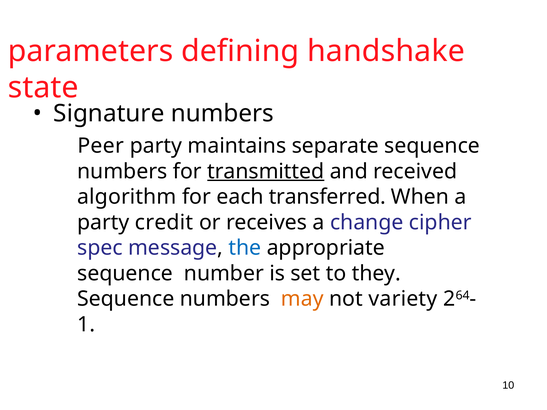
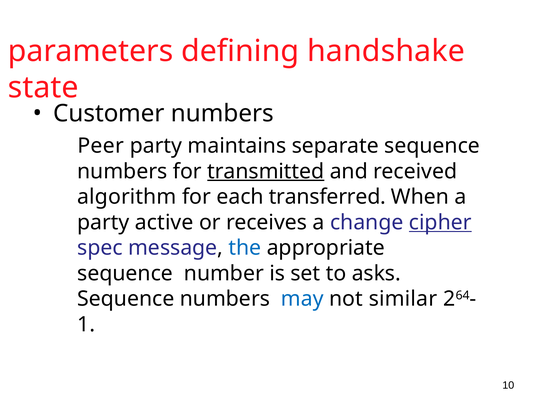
Signature: Signature -> Customer (109, 114)
credit: credit -> active (164, 223)
cipher underline: none -> present (440, 223)
they: they -> asks (376, 274)
may colour: orange -> blue (302, 299)
variety: variety -> similar (403, 299)
